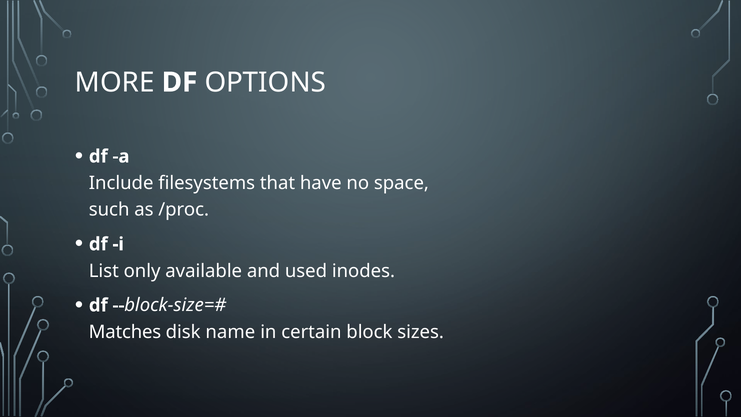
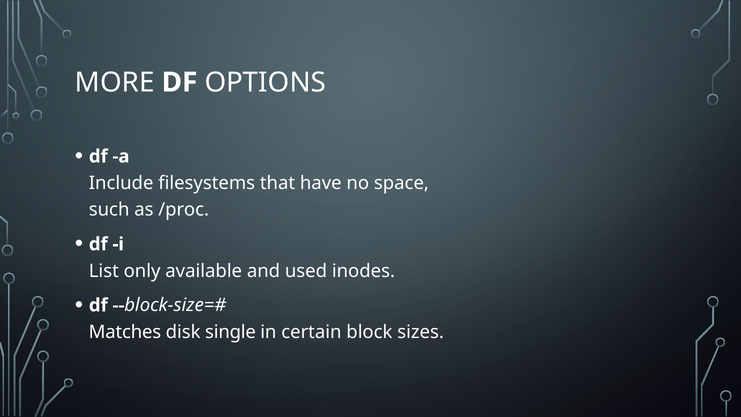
name: name -> single (231, 332)
